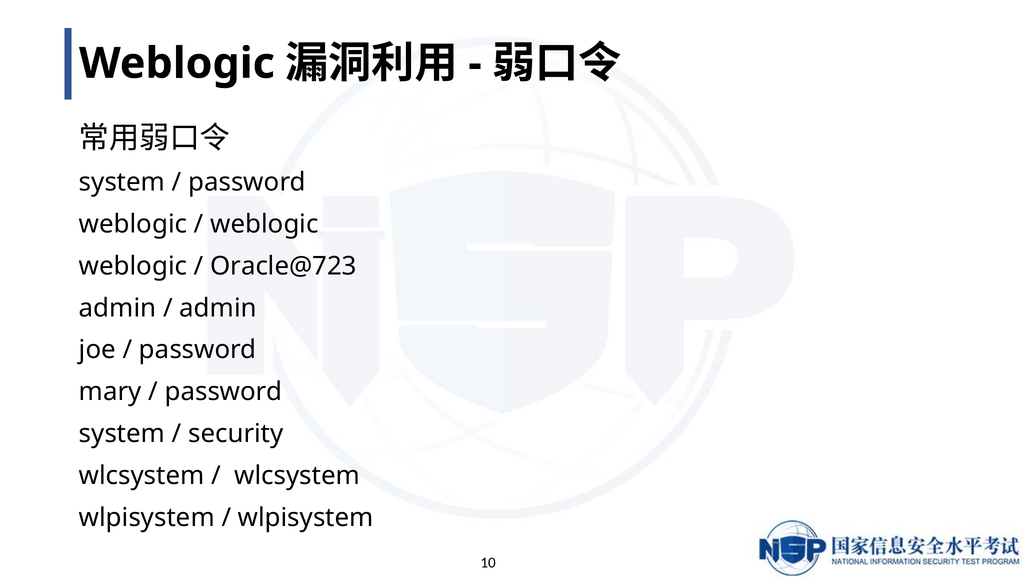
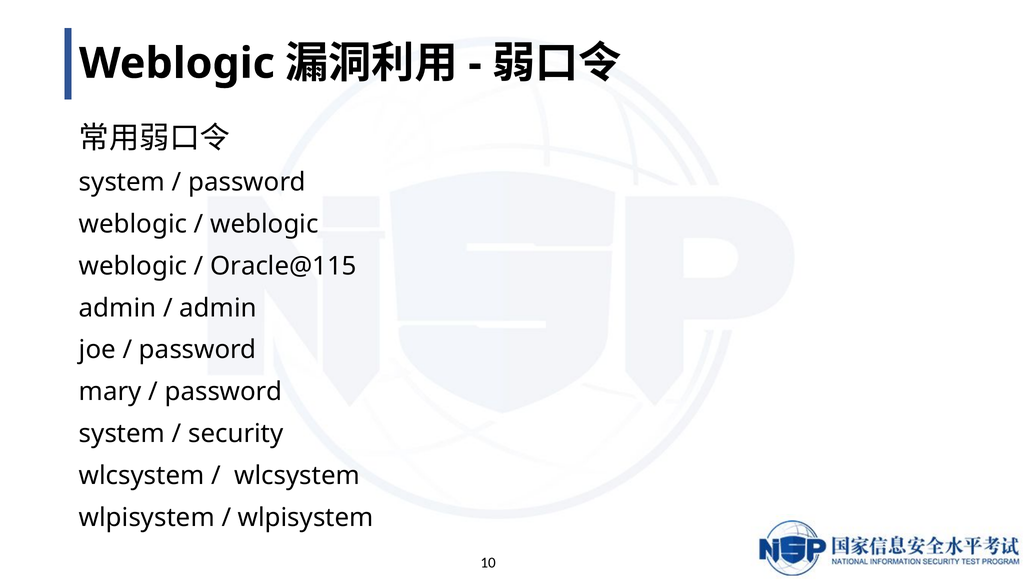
Oracle@723: Oracle@723 -> Oracle@115 (284, 266)
